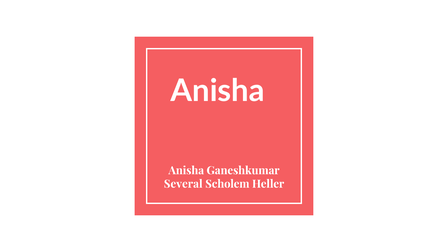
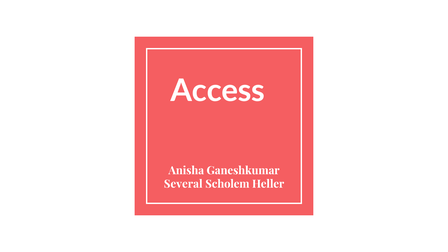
Anisha: Anisha -> Access (218, 91)
